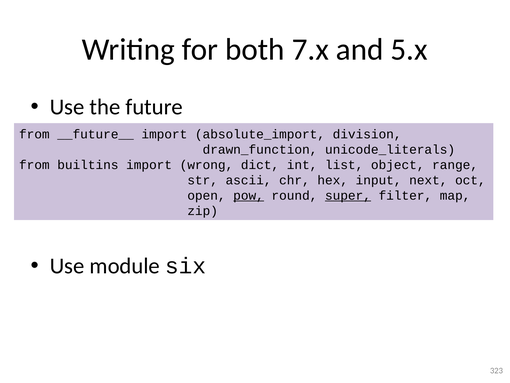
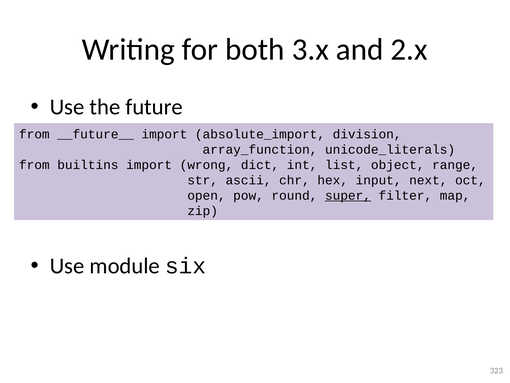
7.x: 7.x -> 3.x (310, 49)
5.x: 5.x -> 2.x (409, 49)
drawn_function: drawn_function -> array_function (260, 149)
pow underline: present -> none (249, 195)
